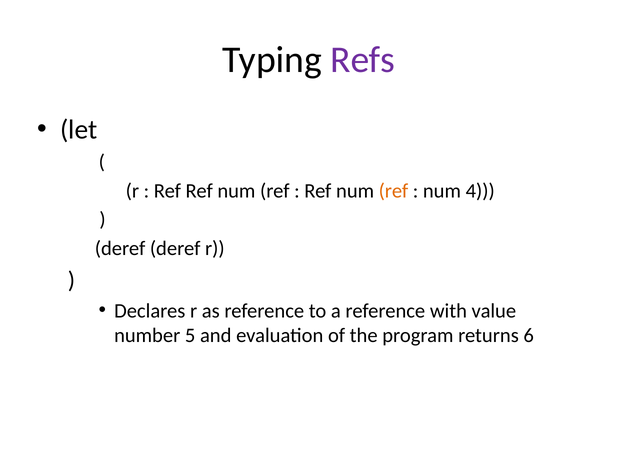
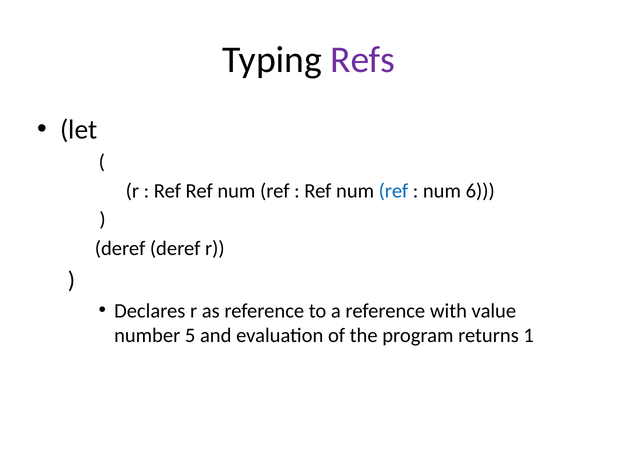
ref colour: orange -> blue (394, 191)
4: 4 -> 6 (480, 191)
6: 6 -> 1 (529, 335)
